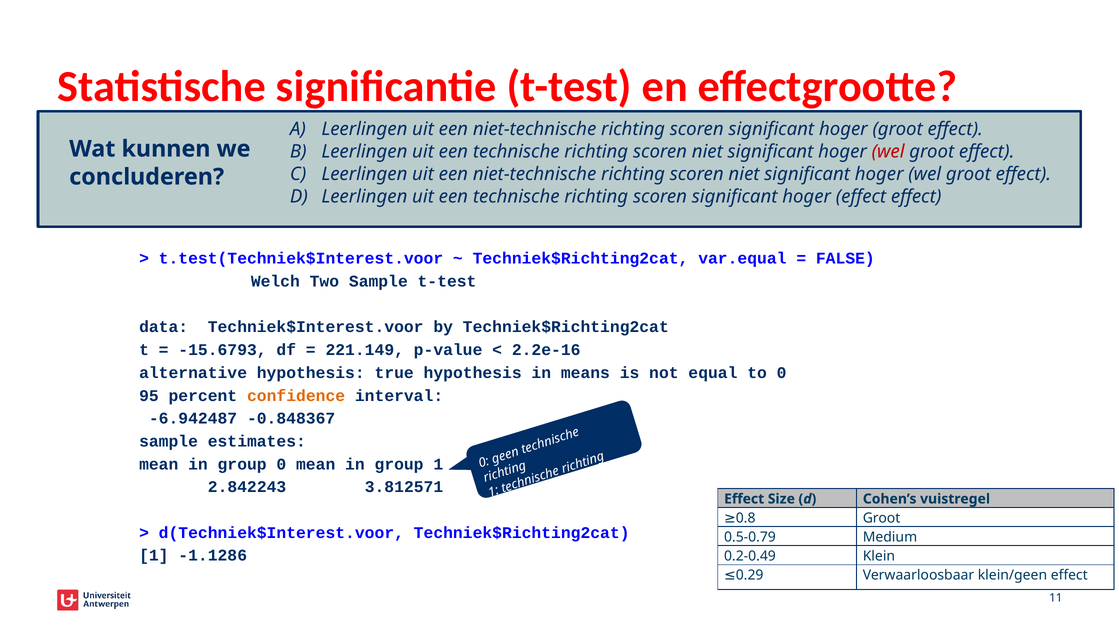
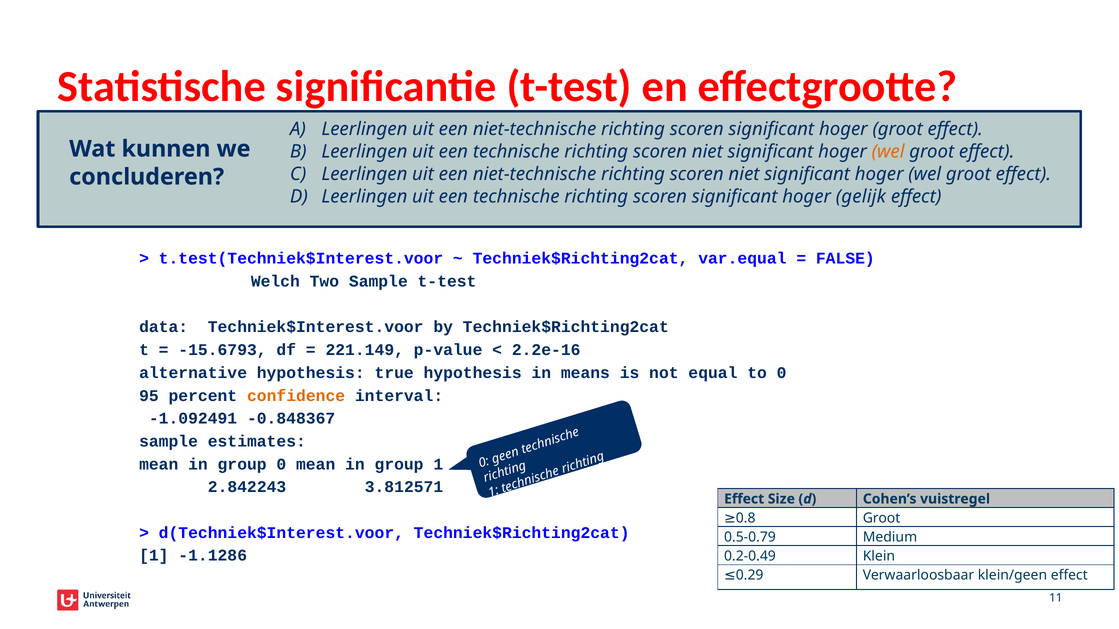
wel colour: red -> orange (888, 152)
hoger effect: effect -> gelijk (861, 196)
-6.942487: -6.942487 -> -1.092491 (193, 419)
